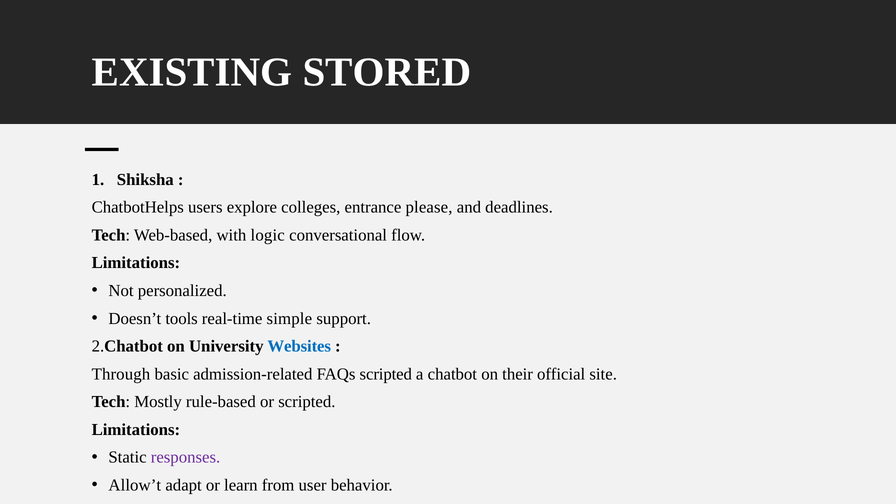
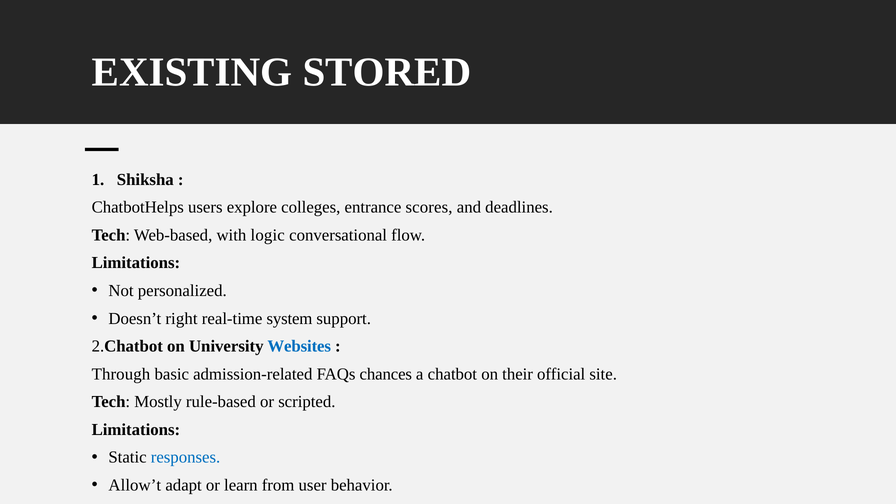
please: please -> scores (429, 207)
tools: tools -> right (181, 318)
simple: simple -> system (289, 318)
FAQs scripted: scripted -> chances (386, 374)
responses colour: purple -> blue (186, 457)
